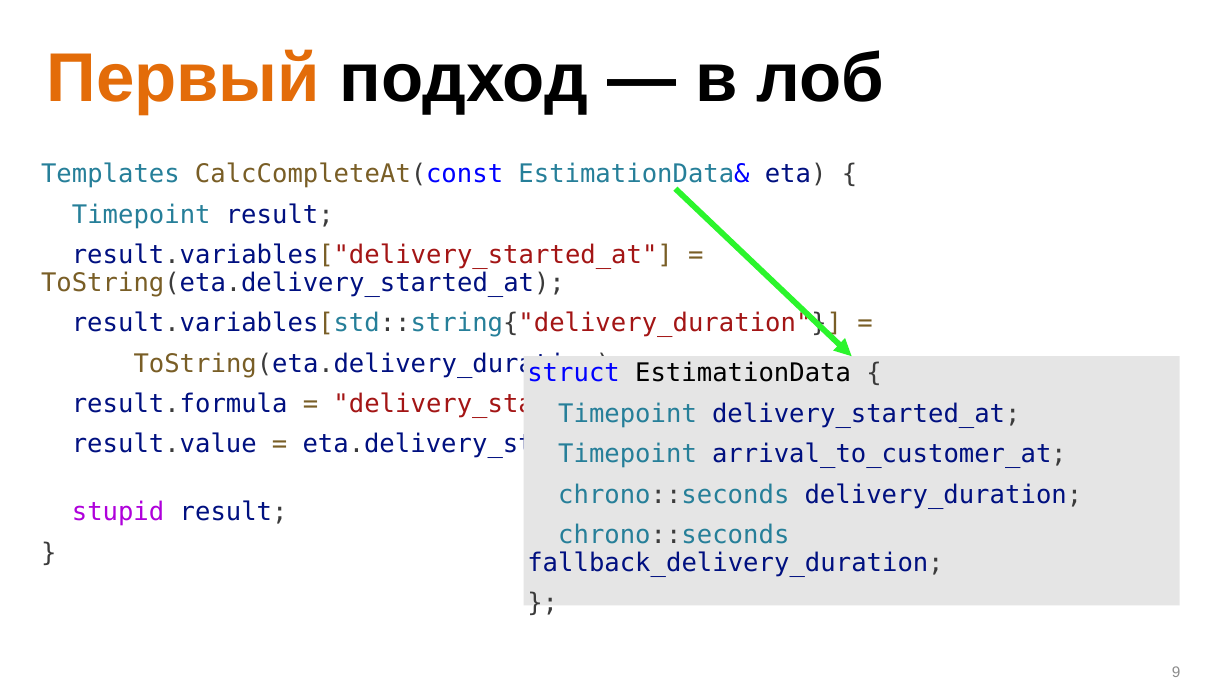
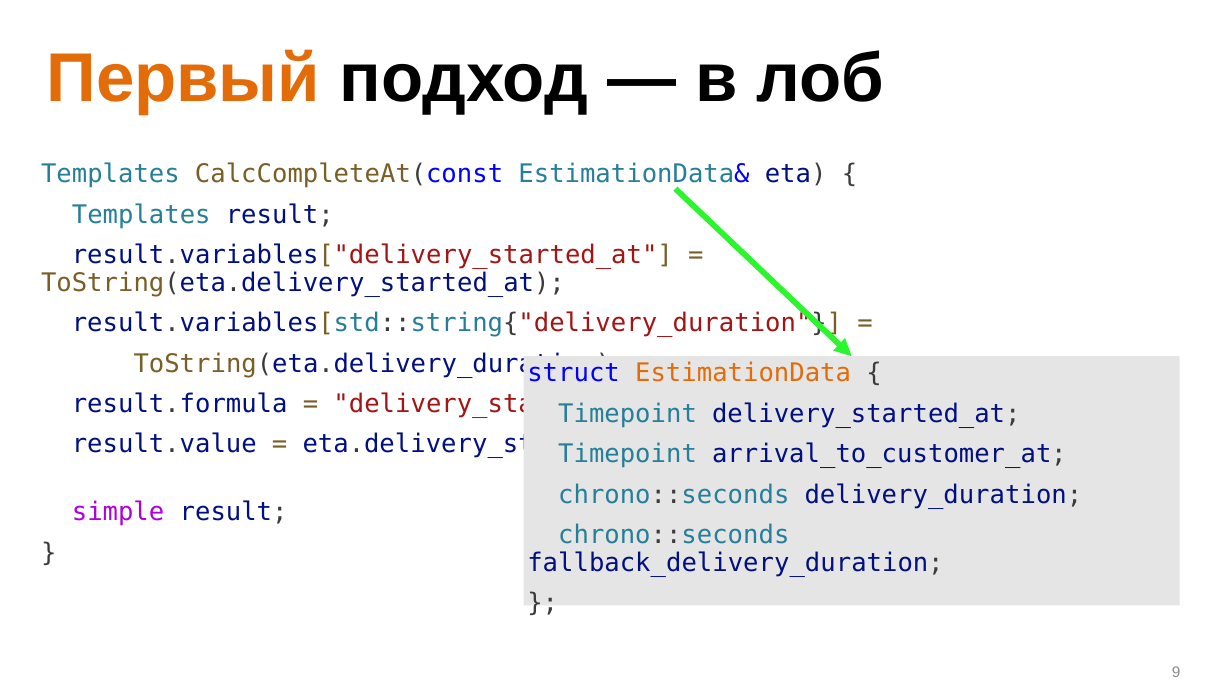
Timepoint: Timepoint -> Templates (141, 215)
EstimationData colour: black -> orange (743, 374)
stupid: stupid -> simple (118, 513)
